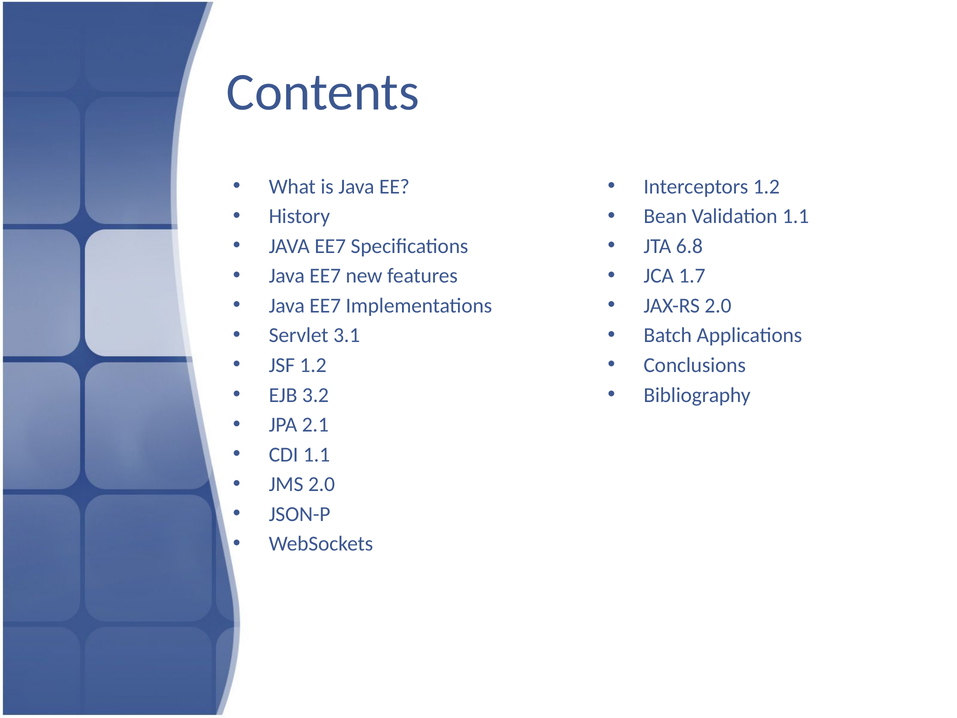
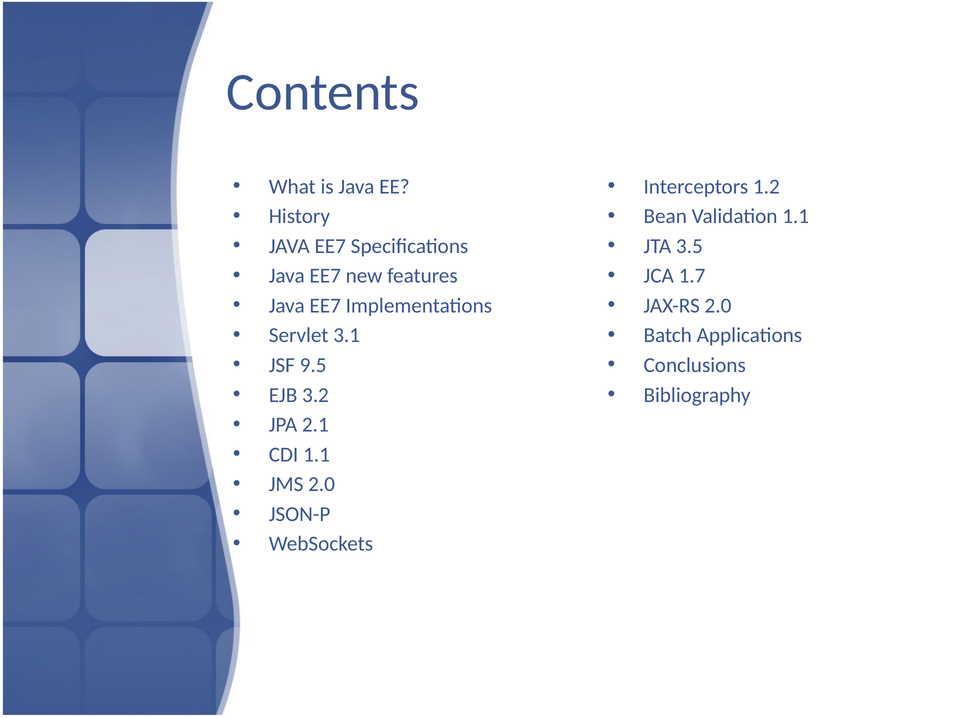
6.8: 6.8 -> 3.5 (689, 246)
JSF 1.2: 1.2 -> 9.5 (313, 365)
